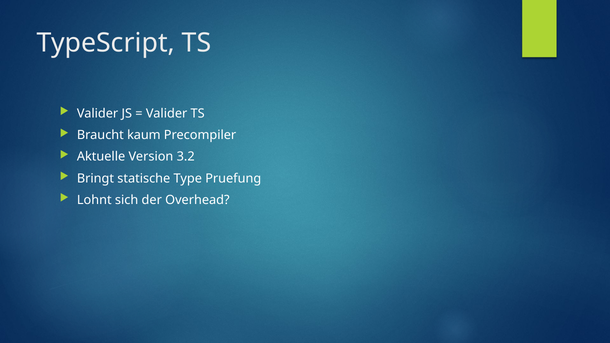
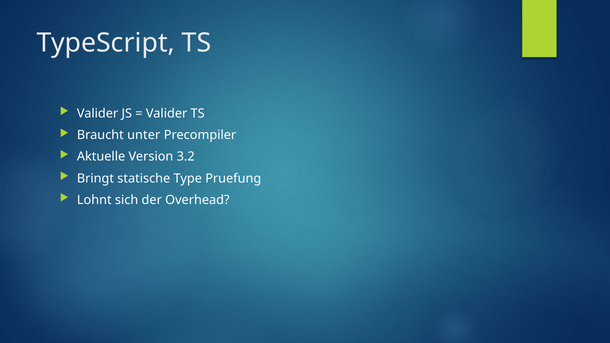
kaum: kaum -> unter (144, 135)
